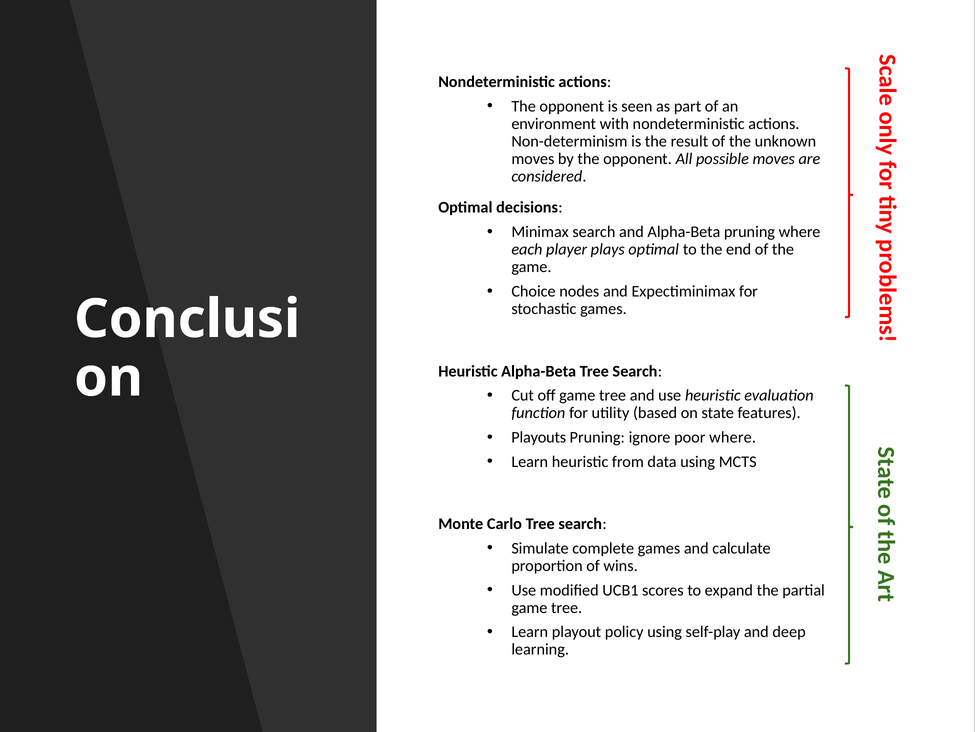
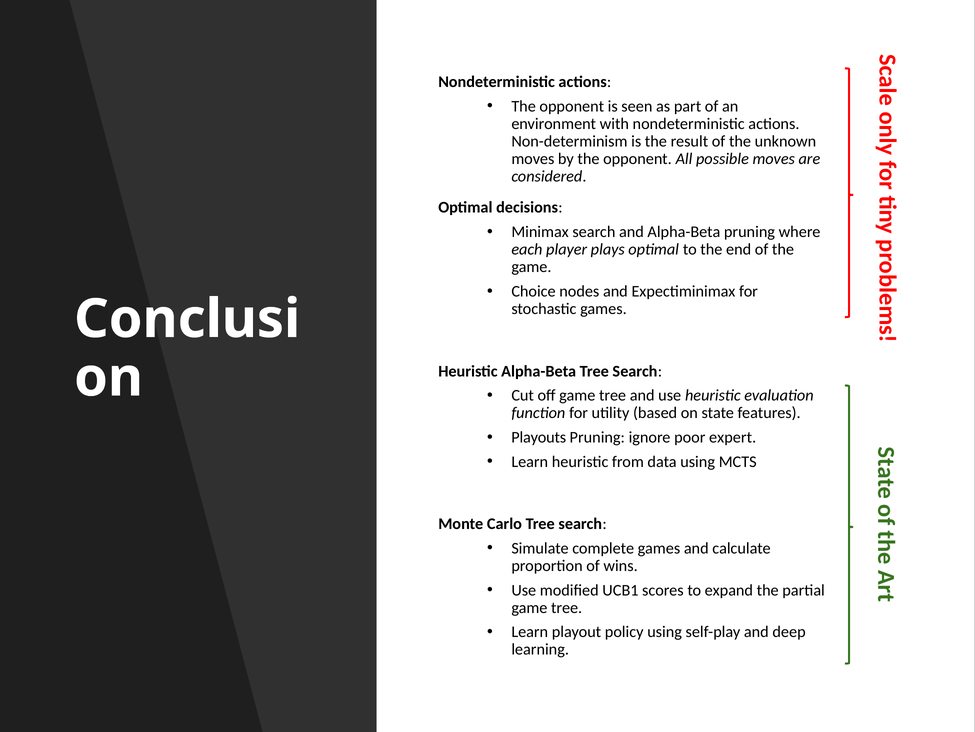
poor where: where -> expert (733, 437)
